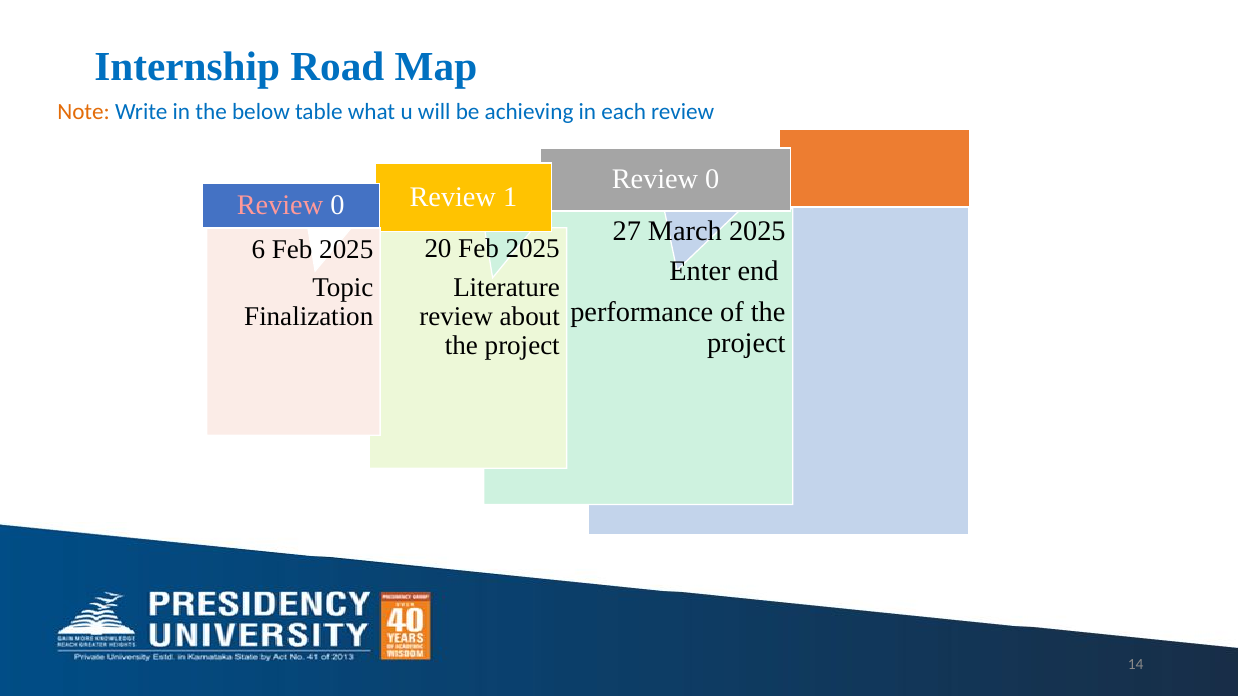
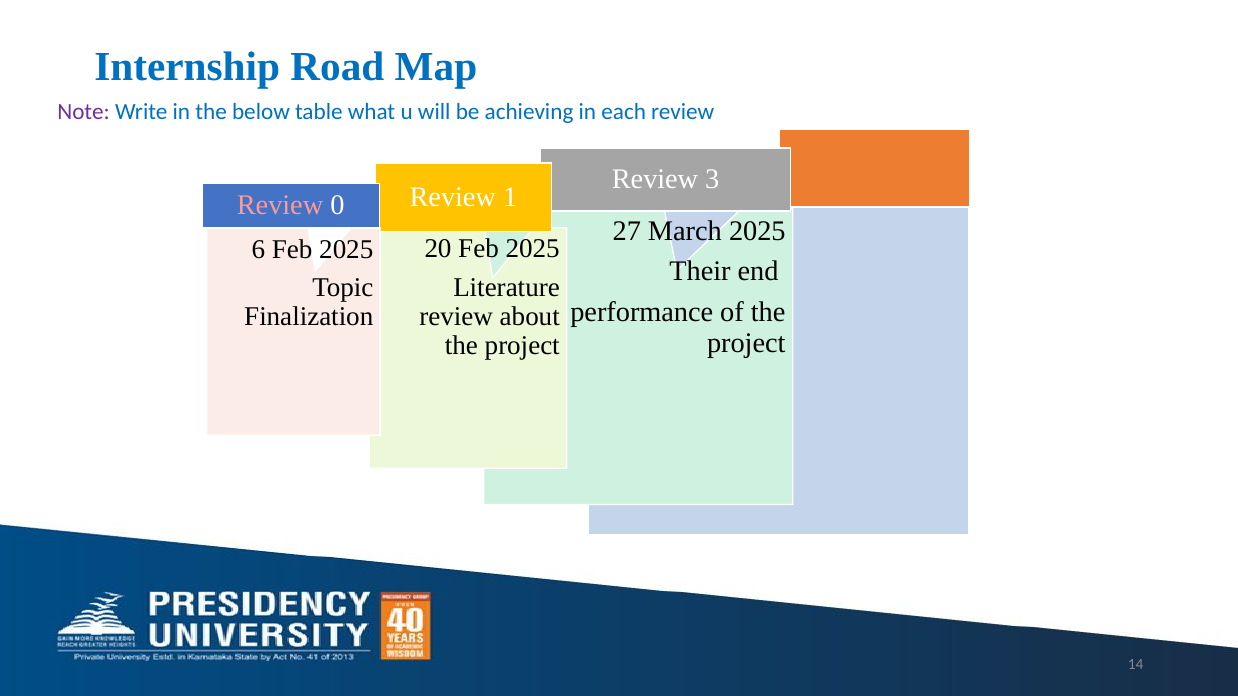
Note colour: orange -> purple (84, 112)
0: 0 -> 3 (712, 179)
Enter: Enter -> Their (700, 272)
